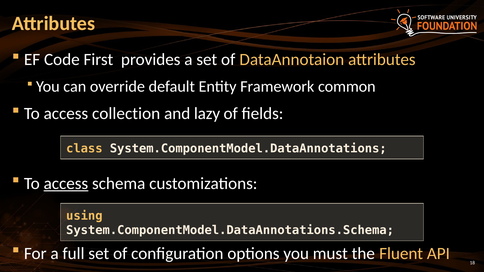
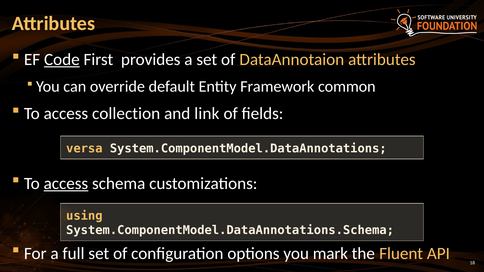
Code underline: none -> present (62, 60)
lazy: lazy -> link (207, 114)
class: class -> versa (84, 149)
must: must -> mark (330, 254)
